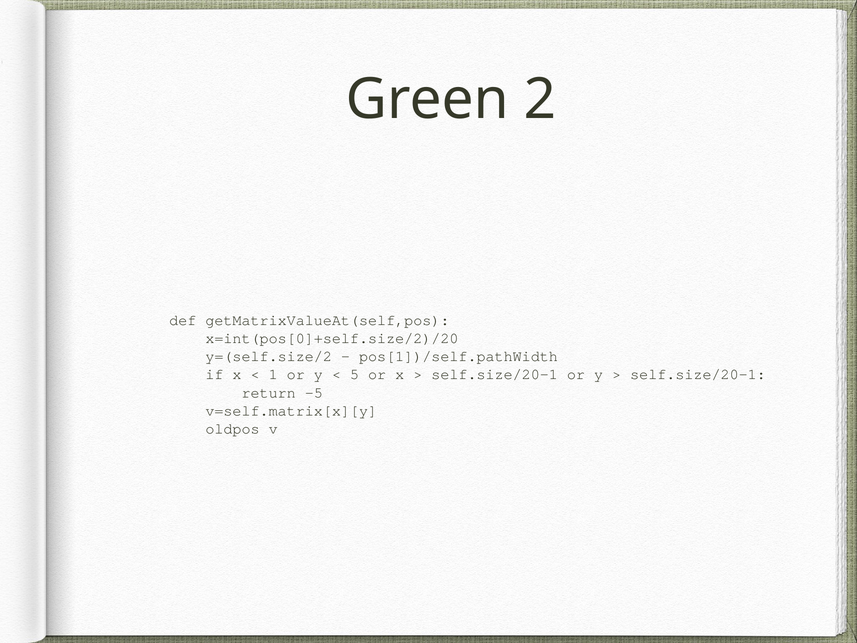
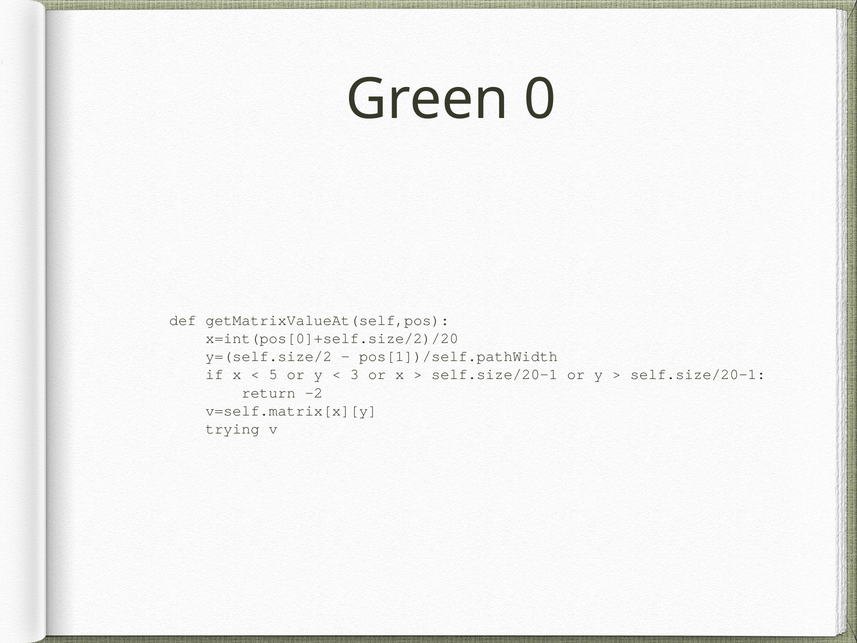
2: 2 -> 0 (540, 99)
1: 1 -> 5 (273, 374)
5: 5 -> 3 (355, 374)
-5: -5 -> -2 (314, 392)
oldpos: oldpos -> trying (232, 429)
